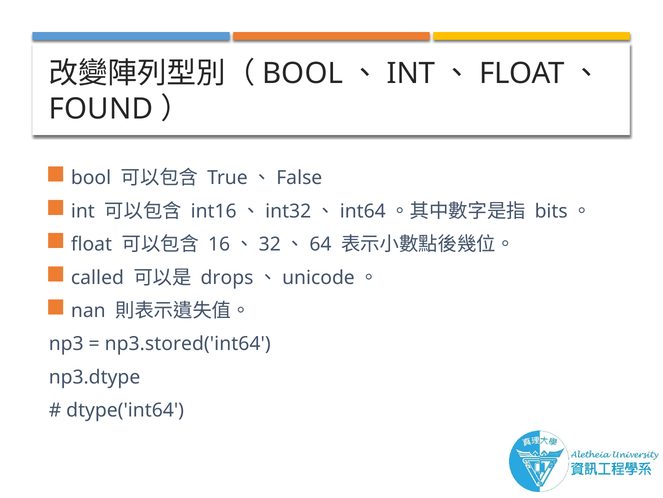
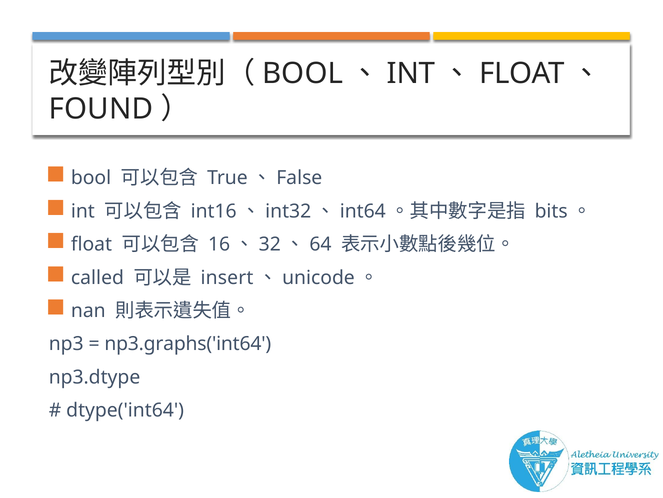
drops: drops -> insert (227, 277)
np3.stored('int64: np3.stored('int64 -> np3.graphs('int64 (188, 344)
